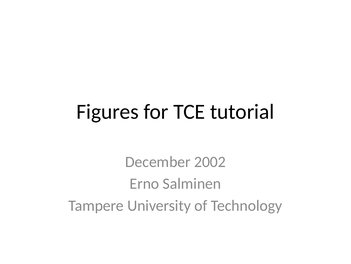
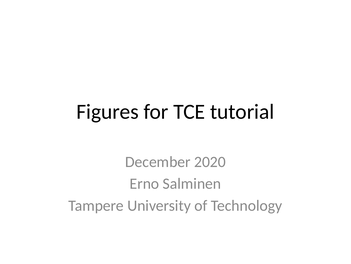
2002: 2002 -> 2020 (210, 161)
